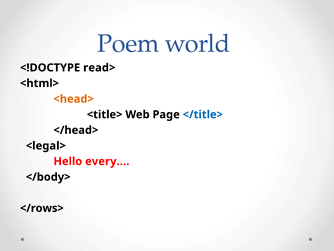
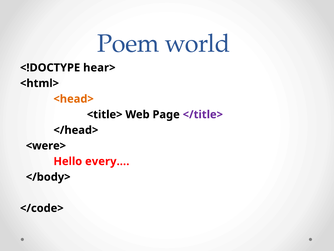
read>: read> -> hear> (99, 68)
</title> colour: blue -> purple (203, 114)
<legal>: <legal> -> <were> (46, 145)
</rows>: </rows> -> </code> (42, 208)
